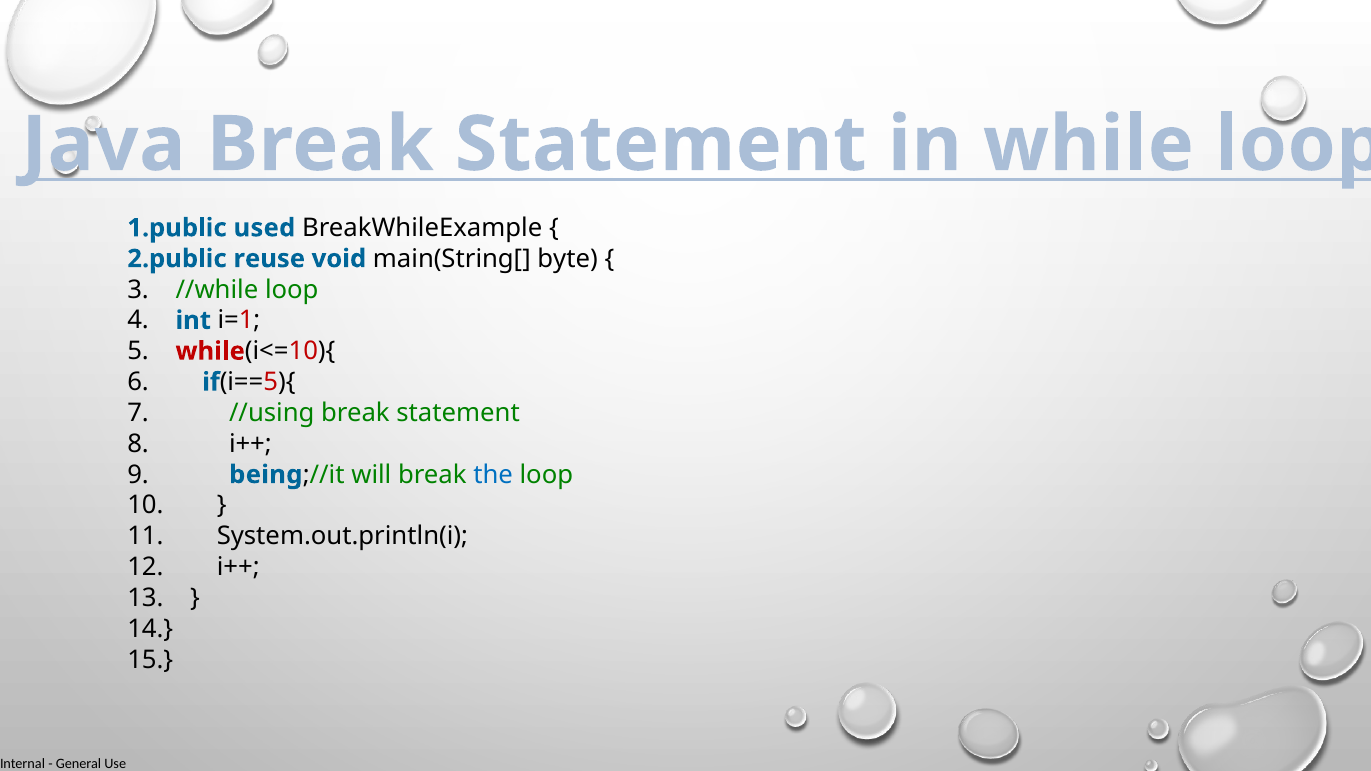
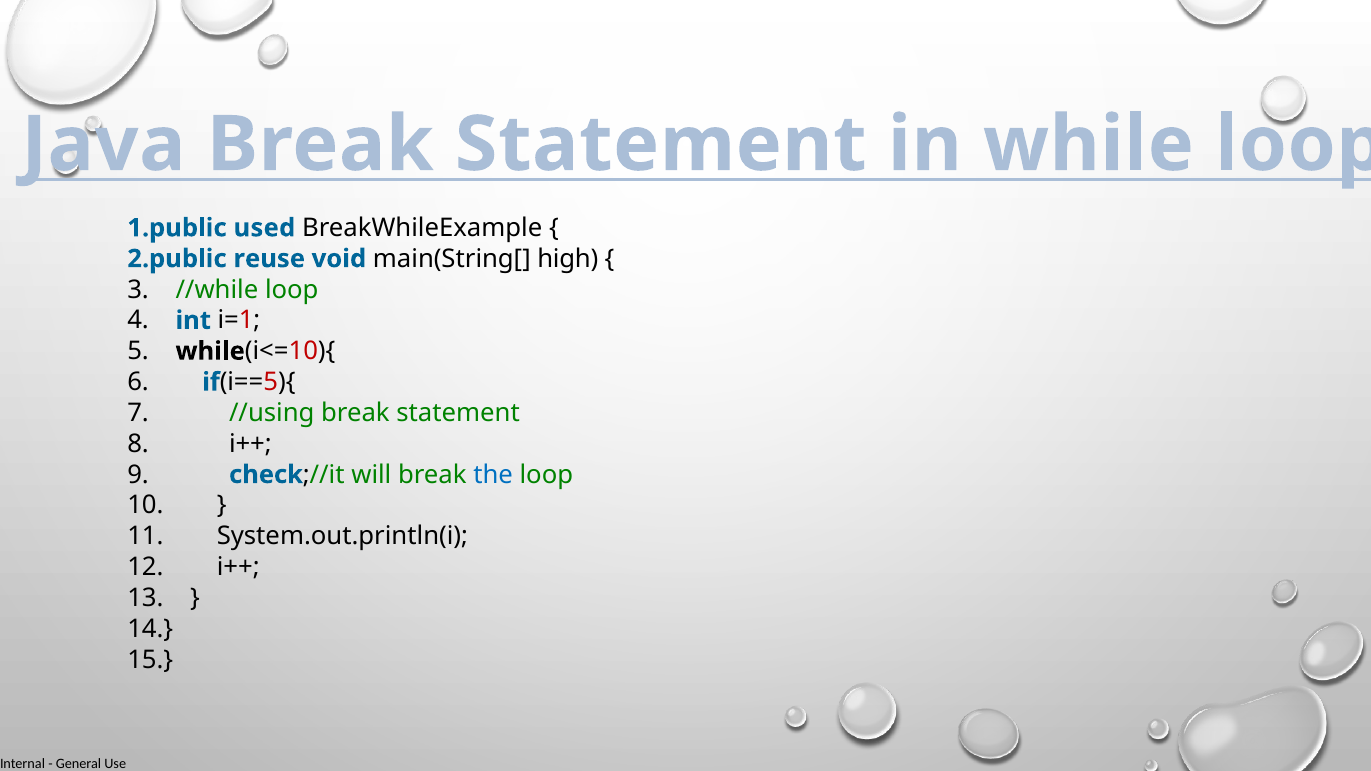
byte: byte -> high (568, 259)
while colour: red -> black (210, 351)
being: being -> check (266, 475)
